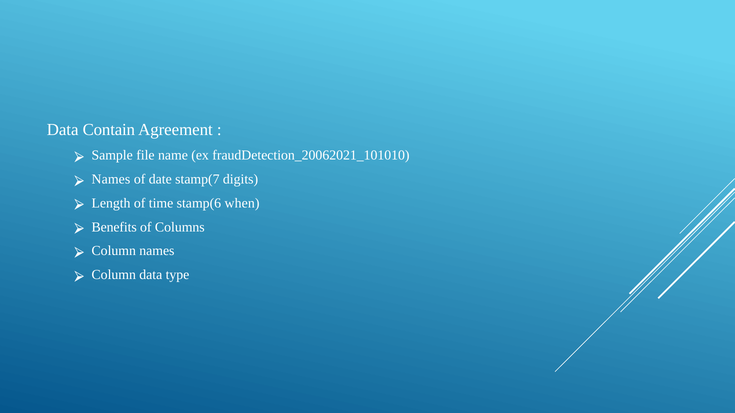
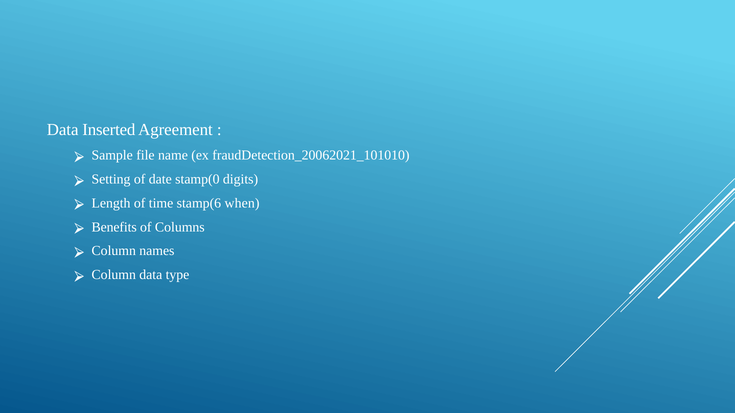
Contain: Contain -> Inserted (109, 130)
Names: Names -> Setting (111, 179)
stamp(7: stamp(7 -> stamp(0 (197, 179)
